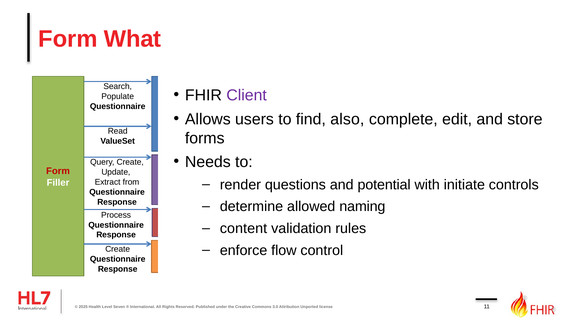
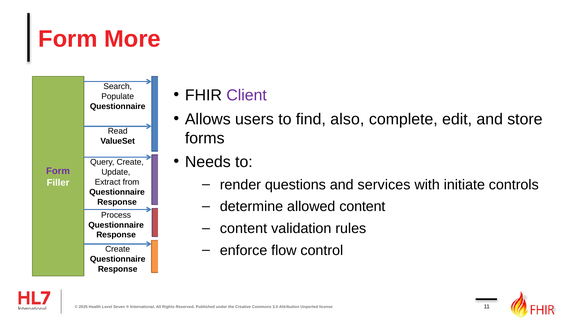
What: What -> More (132, 39)
Form colour: red -> purple (58, 171)
potential: potential -> services (384, 184)
allowed naming: naming -> content (362, 206)
